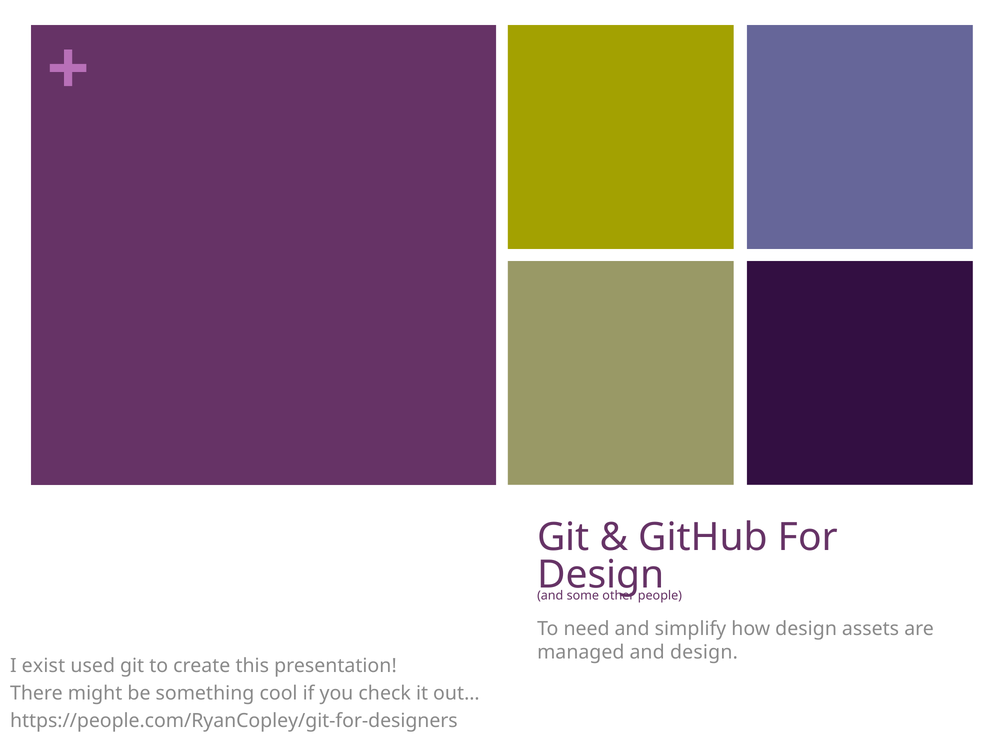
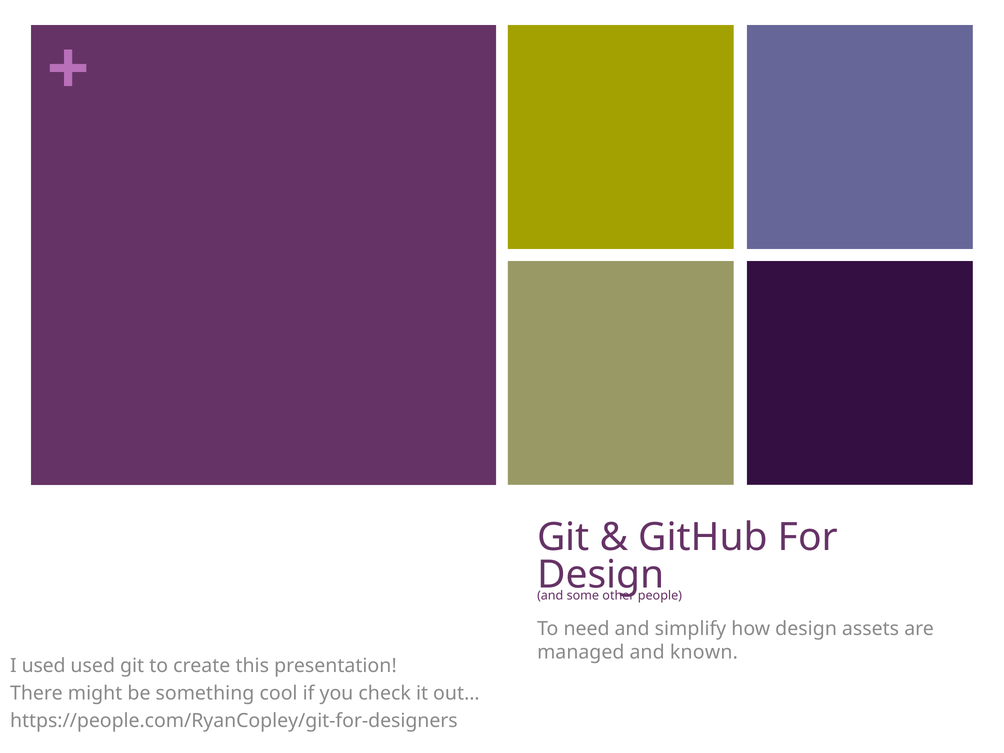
and design: design -> known (704, 652)
I exist: exist -> used (44, 666)
